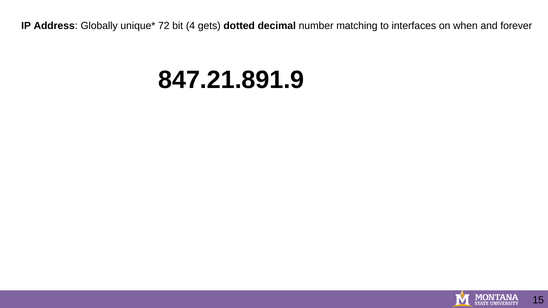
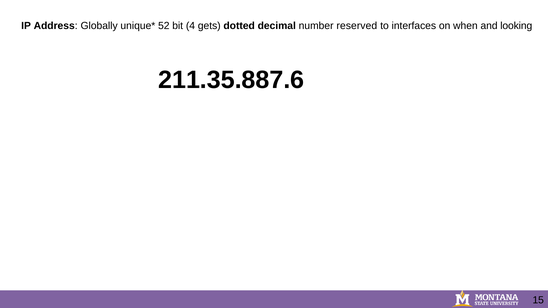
72: 72 -> 52 (164, 26)
matching: matching -> reserved (357, 26)
forever: forever -> looking (516, 26)
847.21.891.9: 847.21.891.9 -> 211.35.887.6 (231, 80)
